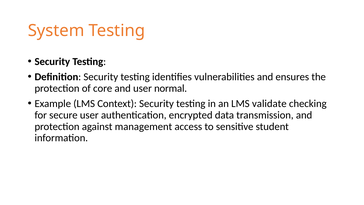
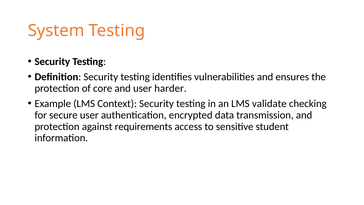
normal: normal -> harder (170, 88)
management: management -> requirements (144, 126)
